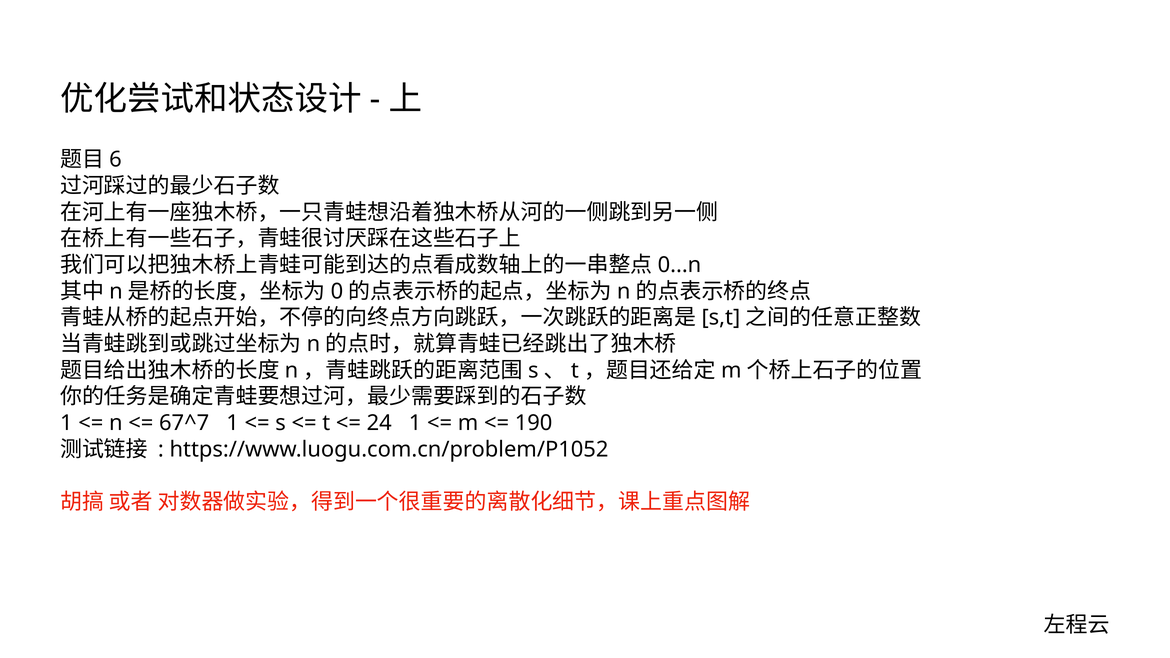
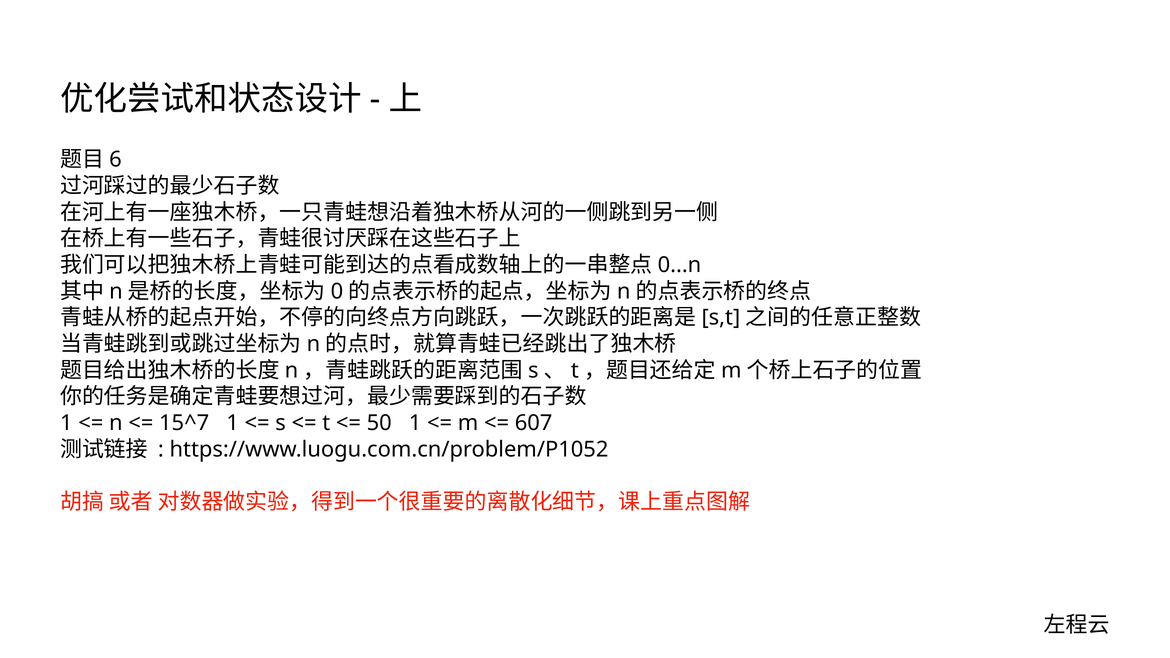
67^7: 67^7 -> 15^7 (184, 423)
24: 24 -> 50 (379, 423)
190: 190 -> 607 (534, 423)
